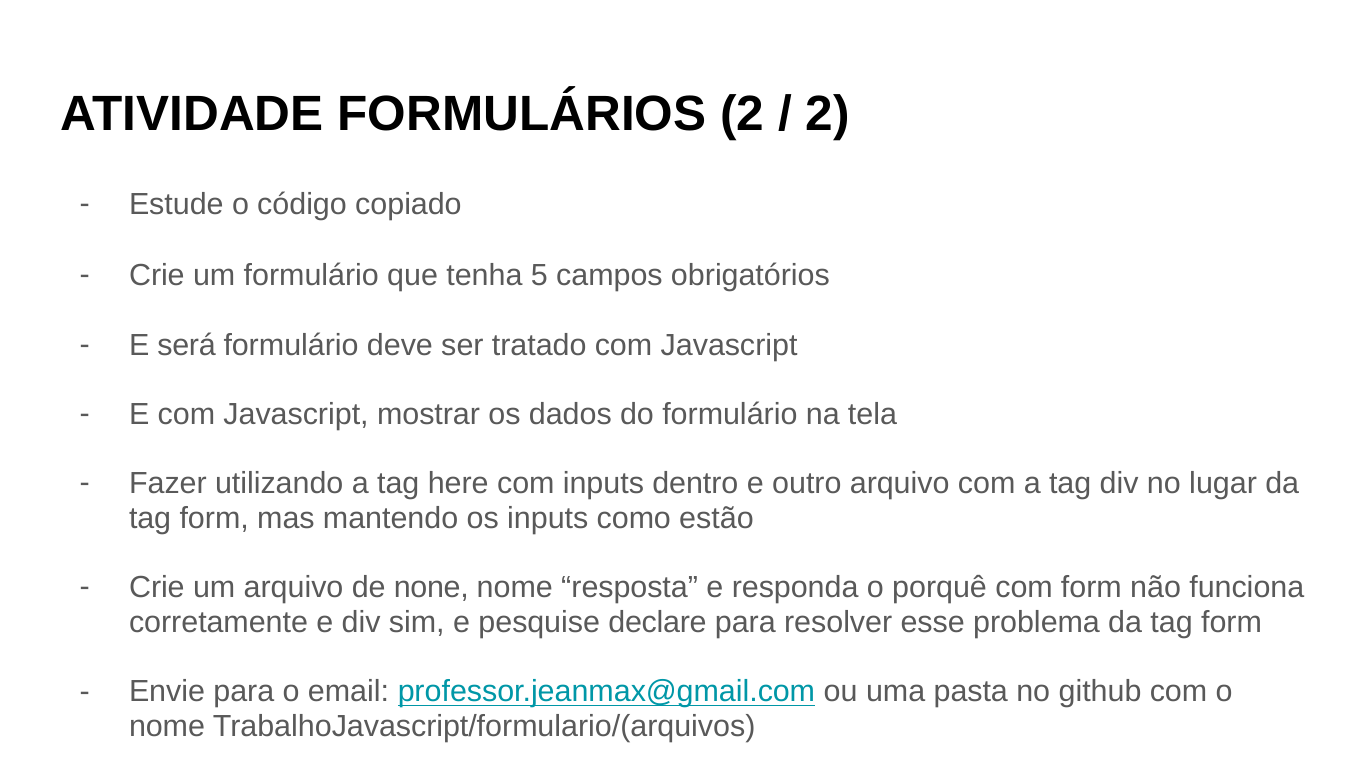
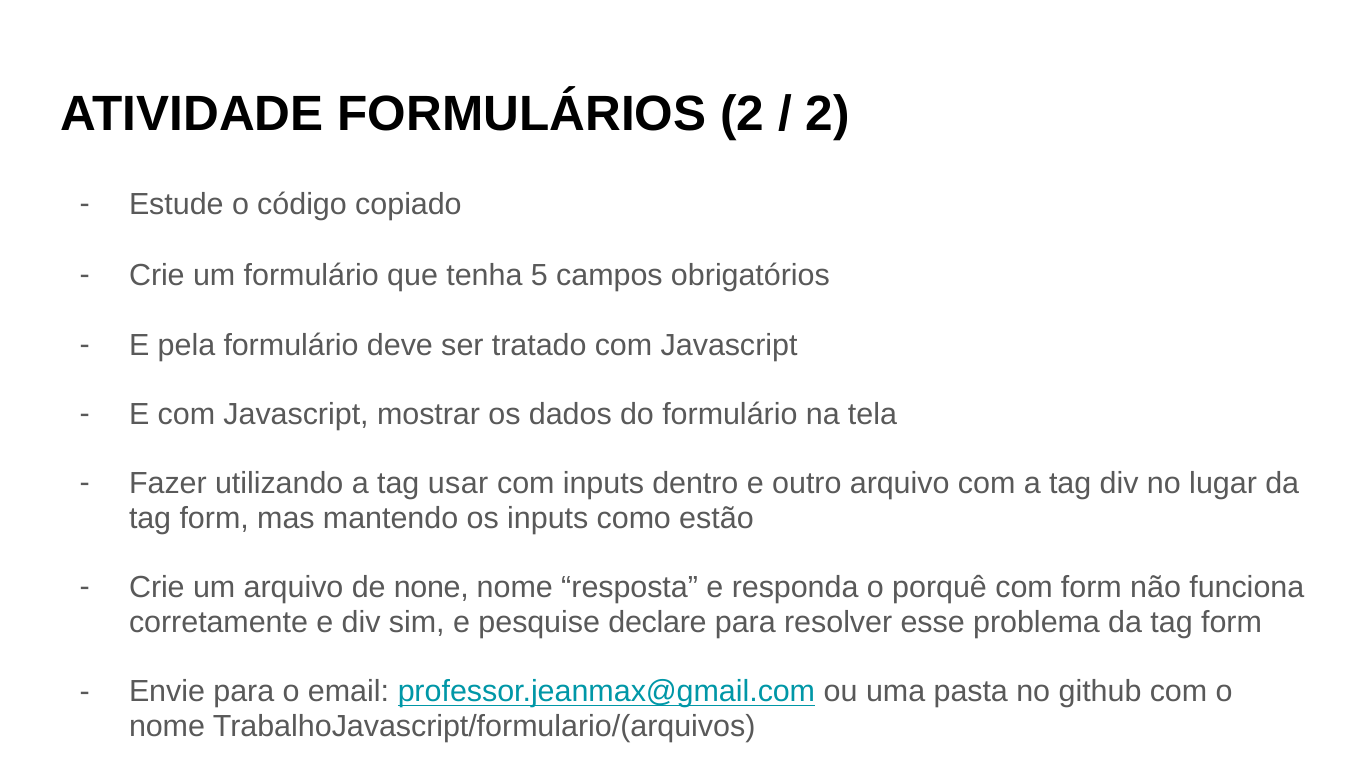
será: será -> pela (186, 345)
here: here -> usar (458, 484)
